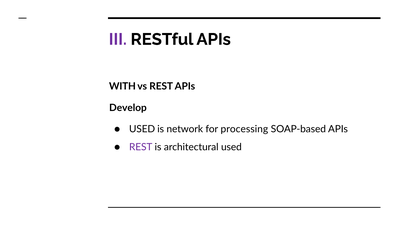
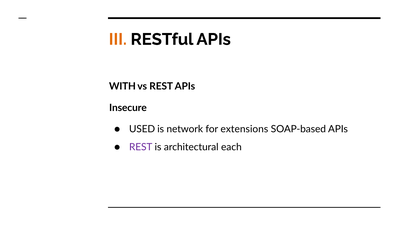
III colour: purple -> orange (118, 39)
Develop: Develop -> Insecure (128, 107)
processing: processing -> extensions (244, 129)
architectural used: used -> each (231, 147)
